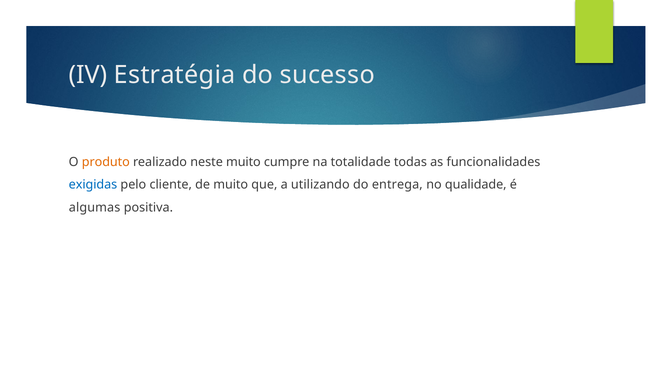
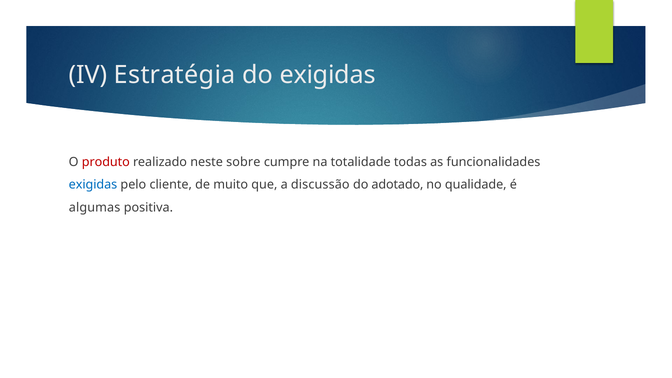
do sucesso: sucesso -> exigidas (328, 75)
produto colour: orange -> red (106, 162)
neste muito: muito -> sobre (243, 162)
utilizando: utilizando -> discussão (320, 185)
entrega: entrega -> adotado (397, 185)
